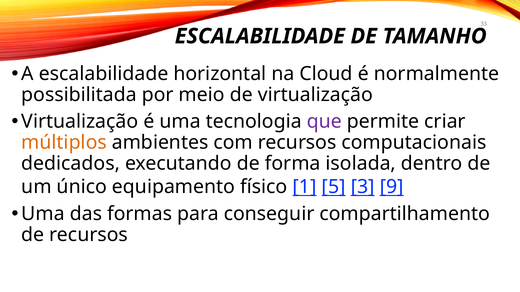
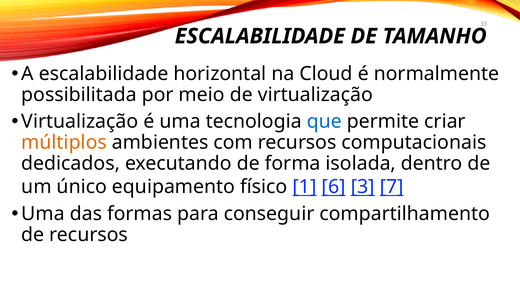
que colour: purple -> blue (324, 122)
5: 5 -> 6 (334, 187)
9: 9 -> 7 (392, 187)
